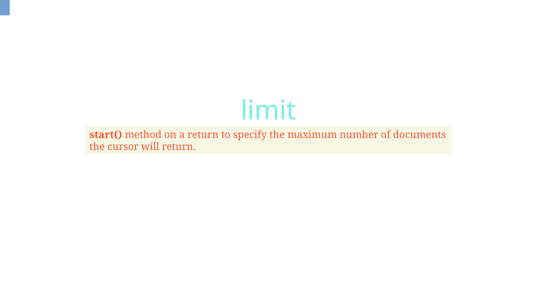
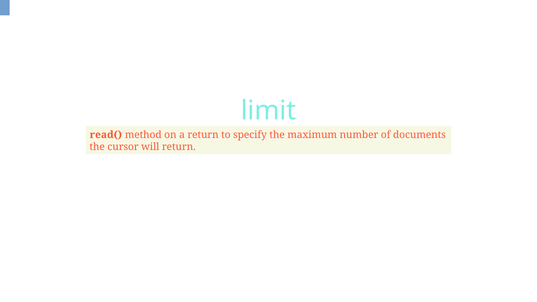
start(: start( -> read( (106, 135)
